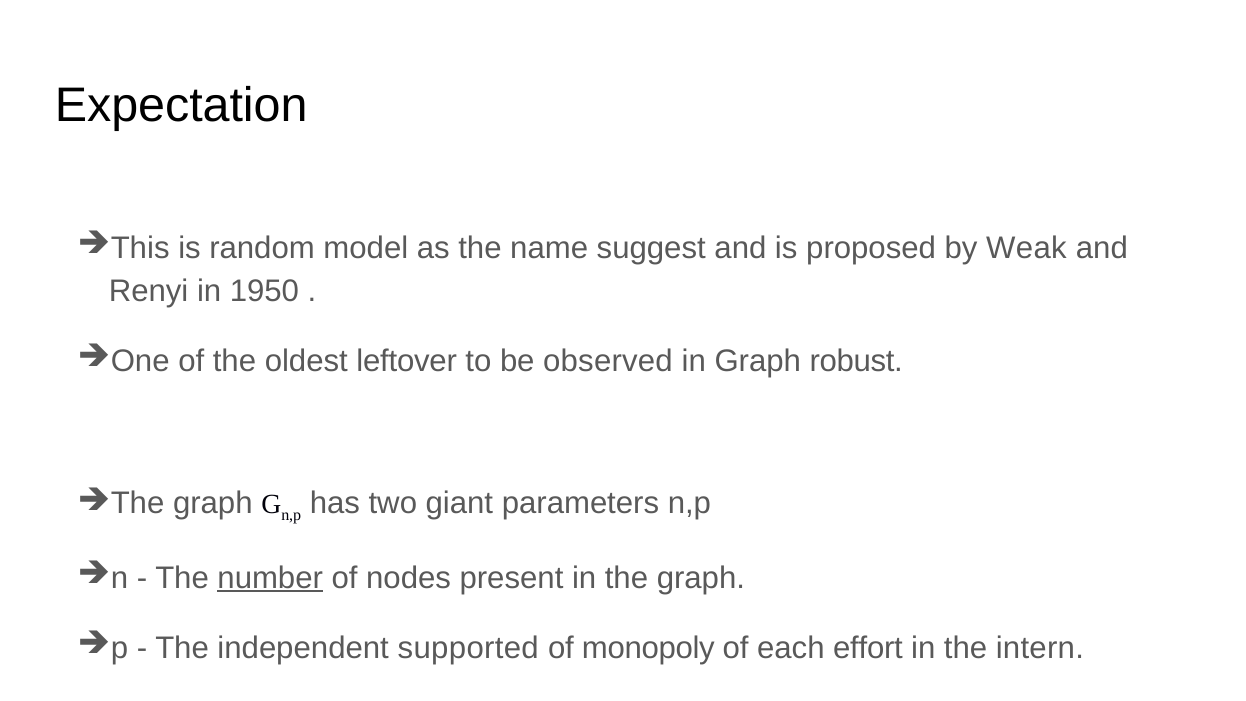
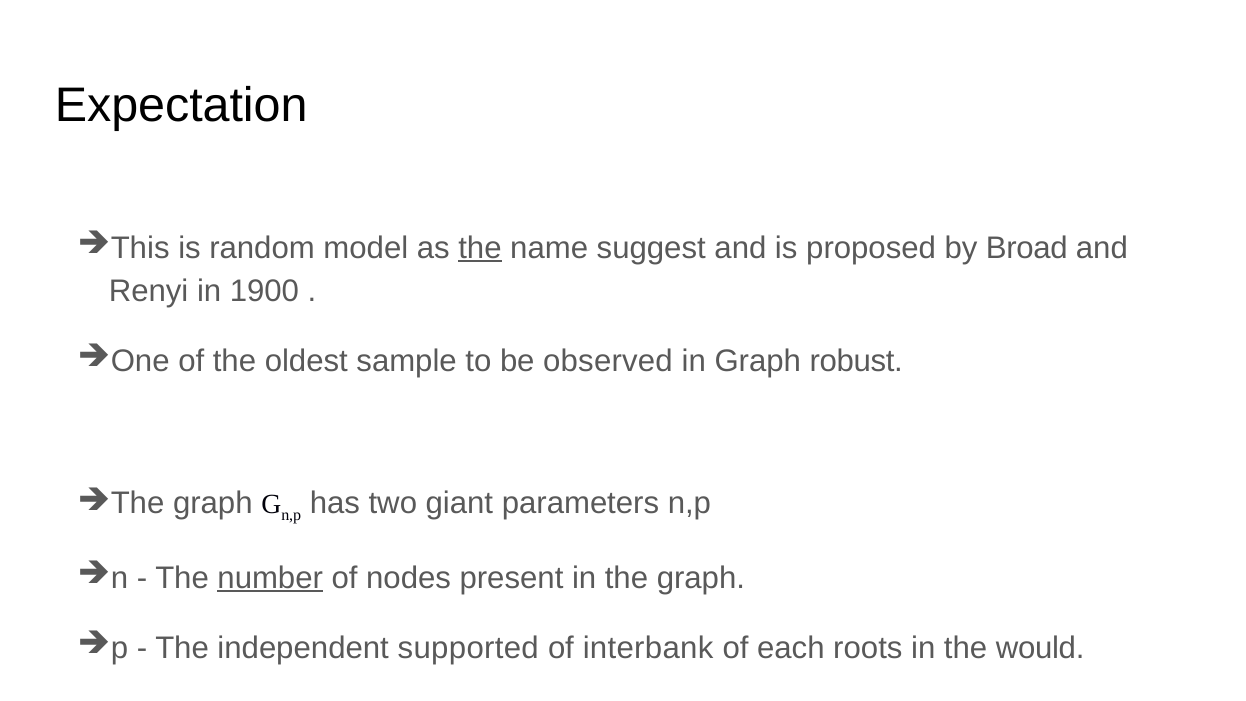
the underline: none -> present (480, 248)
Weak: Weak -> Broad (1027, 248)
1950: 1950 -> 1900 (264, 291)
leftover: leftover -> sample (407, 362)
monopoly: monopoly -> interbank (648, 649)
effort: effort -> roots (868, 649)
intern: intern -> would (1040, 649)
